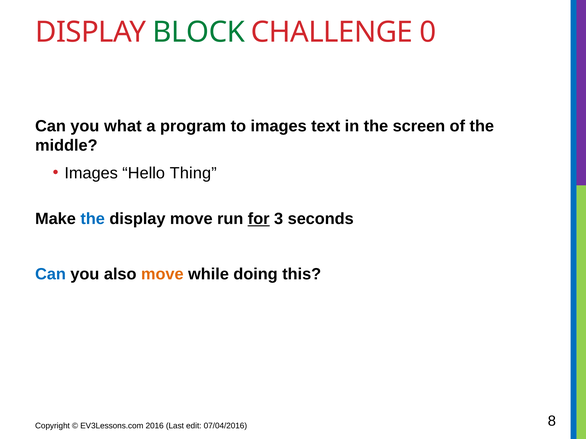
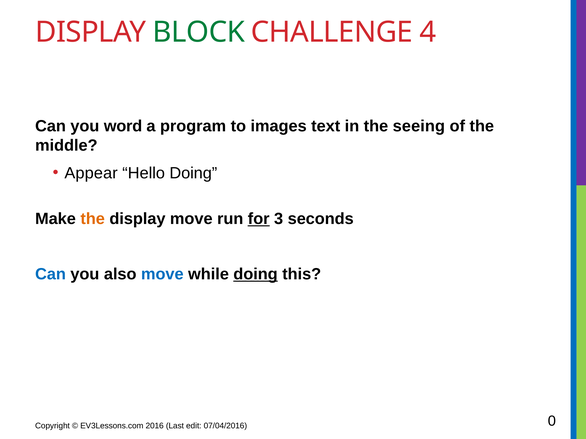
0: 0 -> 4 (428, 32)
what: what -> word (123, 126)
screen: screen -> seeing (419, 126)
Images: Images -> Appear (91, 173)
Hello Thing: Thing -> Doing (193, 173)
the colour: blue -> orange (93, 219)
move colour: orange -> blue (162, 274)
doing underline: none -> present (256, 274)
8: 8 -> 0 (552, 421)
